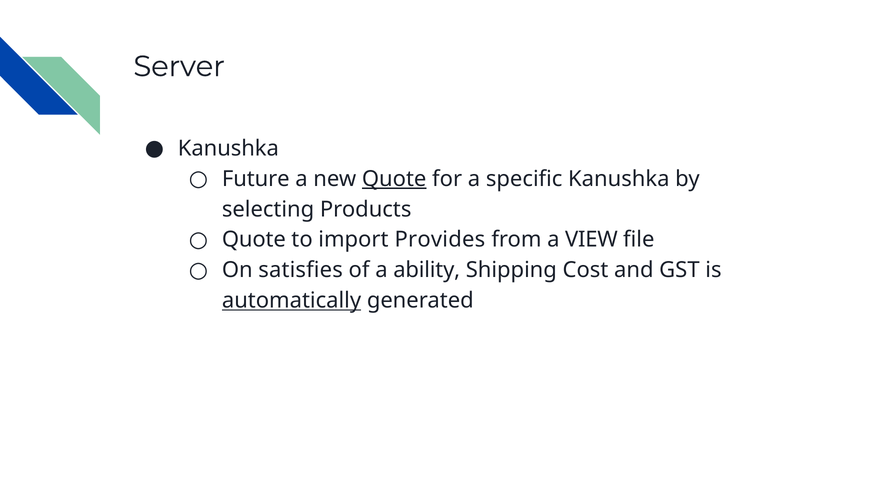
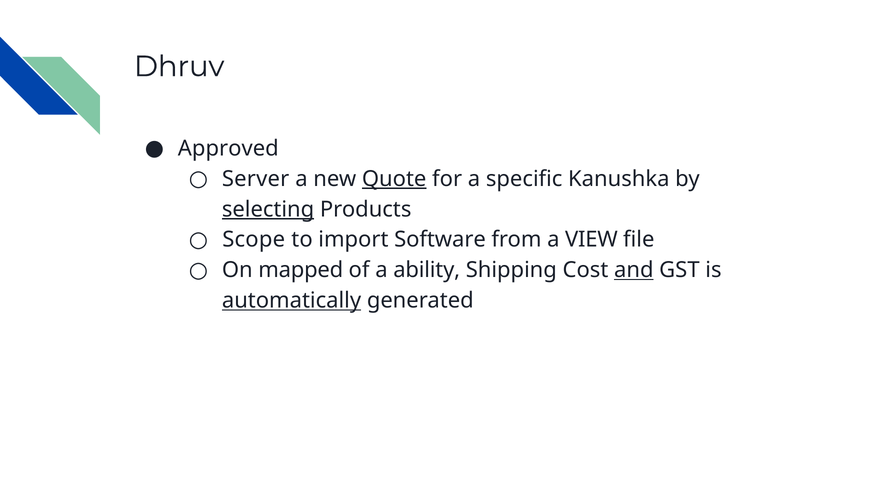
Server: Server -> Dhruv (179, 66)
Kanushka: Kanushka -> Approved (228, 148)
Future: Future -> Server (256, 179)
selecting underline: none -> present (268, 209)
Quote: Quote -> Scope (254, 239)
Provides: Provides -> Software (440, 239)
satisfies: satisfies -> mapped (301, 270)
and underline: none -> present (634, 270)
